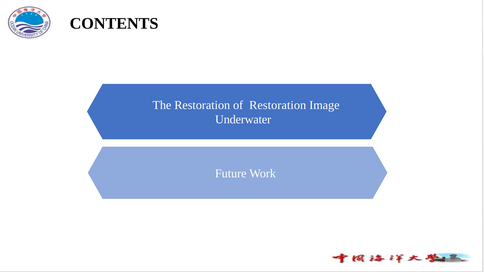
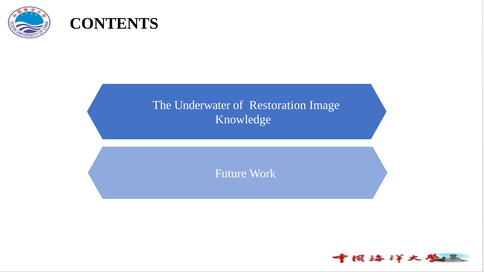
The Restoration: Restoration -> Underwater (202, 105)
Underwater: Underwater -> Knowledge (243, 120)
